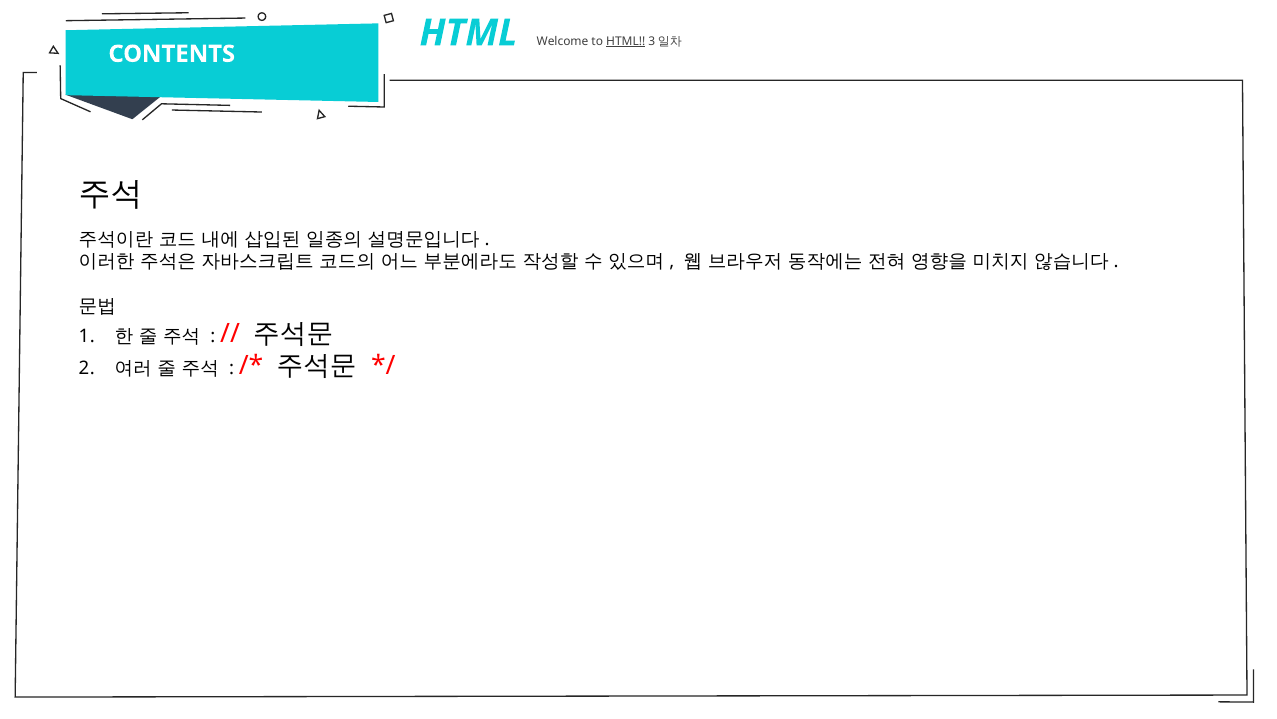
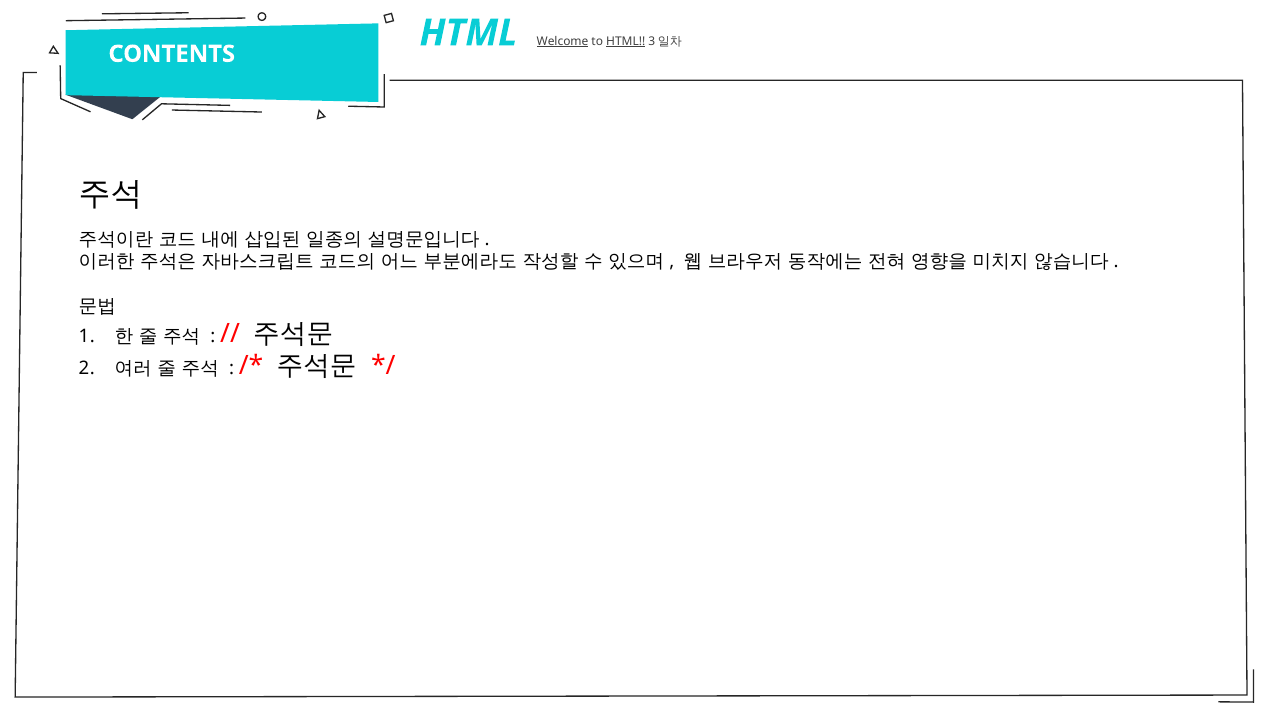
Welcome underline: none -> present (563, 41)
